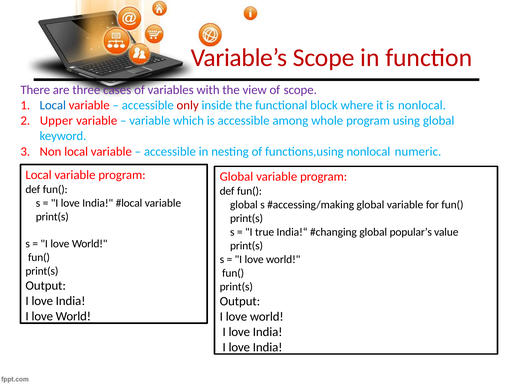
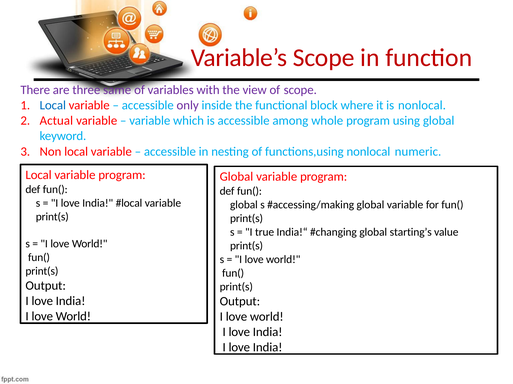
cases: cases -> same (117, 90)
only colour: red -> purple (188, 106)
Upper: Upper -> Actual (56, 121)
popular’s: popular’s -> starting’s (411, 233)
